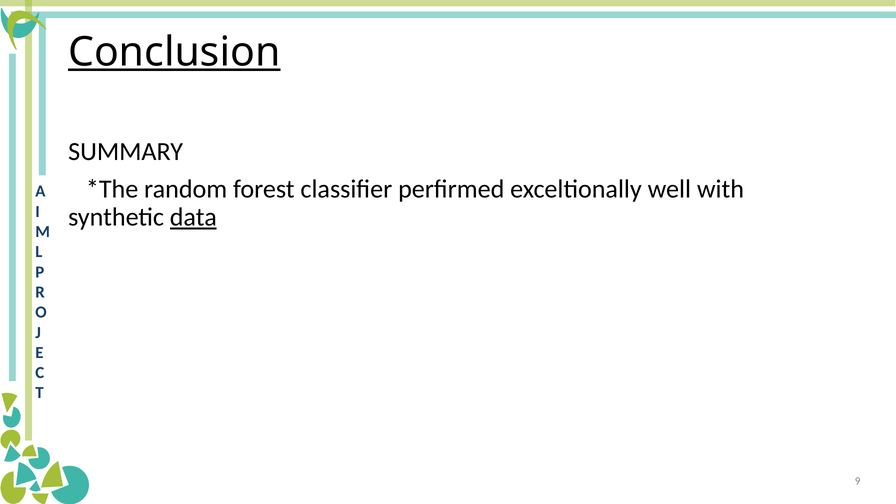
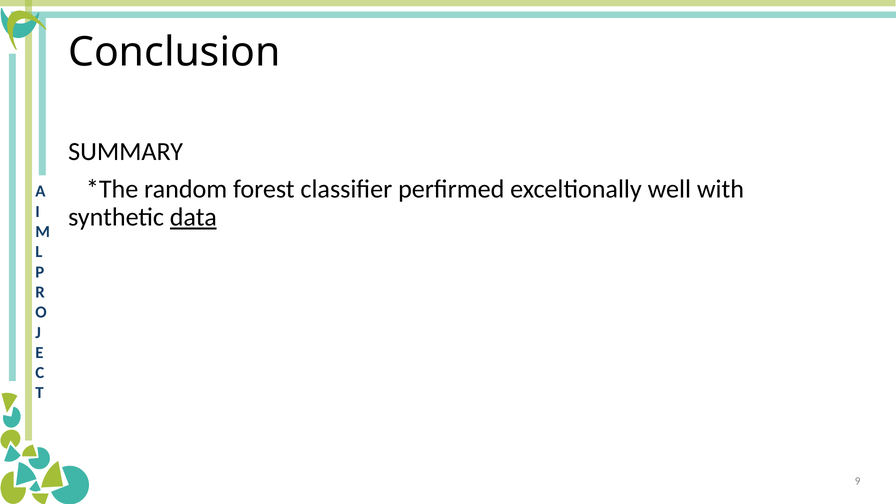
Conclusion underline: present -> none (174, 52)
